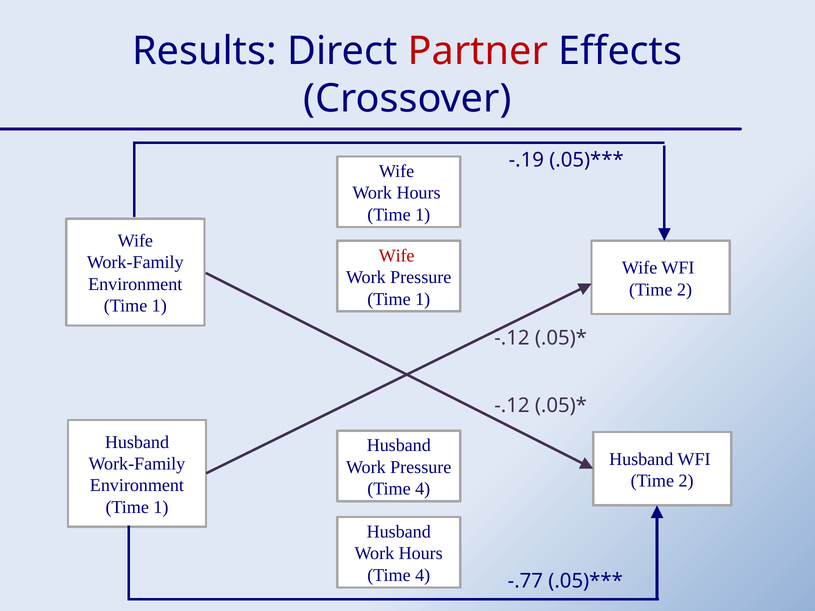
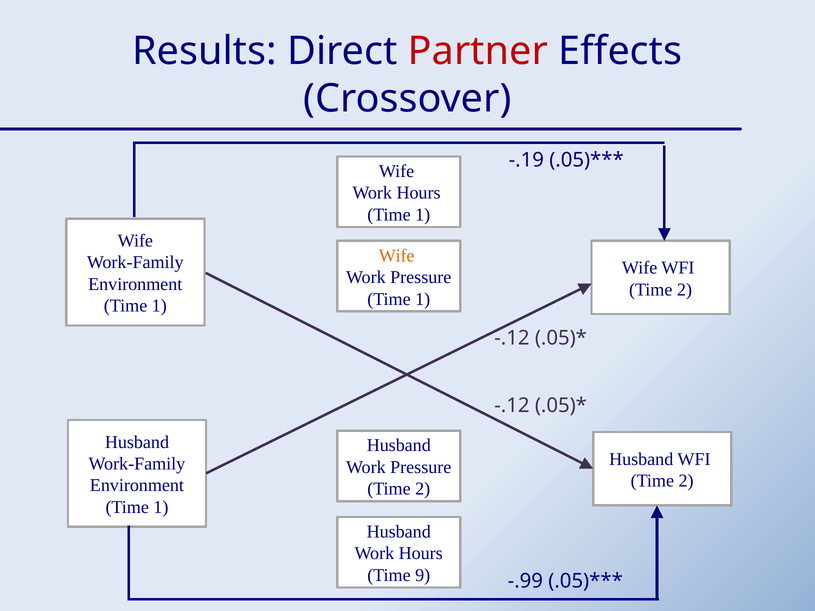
Wife colour: red -> orange (397, 256)
4: 4 -> 2 (423, 489)
4: 4 -> 9 (423, 575)
-.77: -.77 -> -.99 (525, 581)
